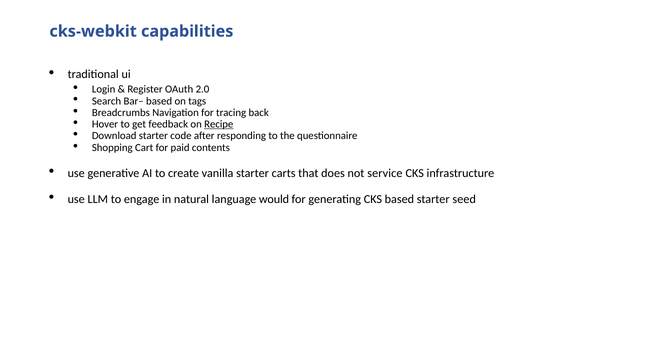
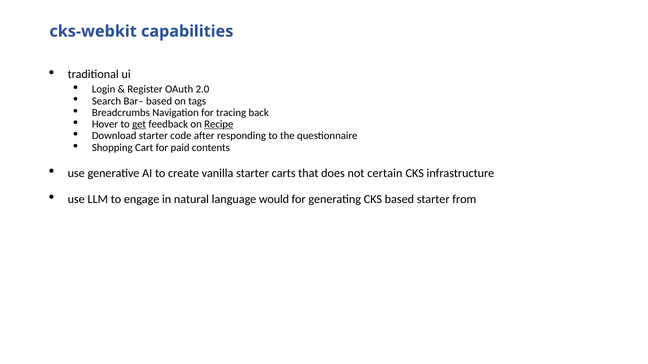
get underline: none -> present (139, 124)
service: service -> certain (385, 173)
seed: seed -> from (464, 199)
